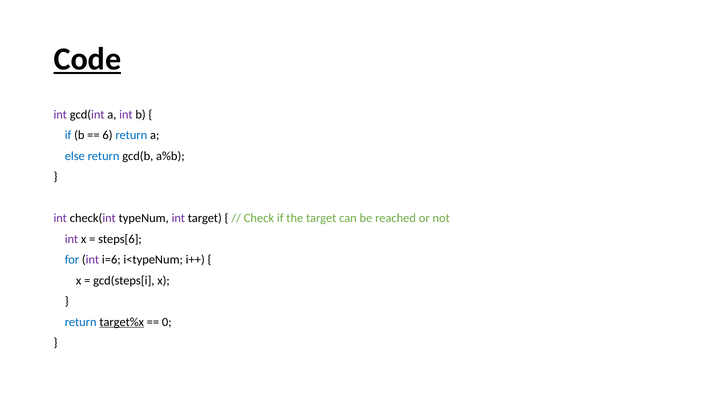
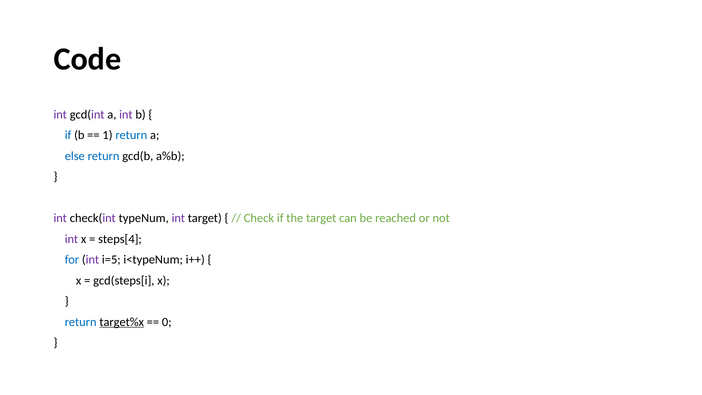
Code underline: present -> none (87, 59)
6: 6 -> 1 (108, 135)
steps[6: steps[6 -> steps[4 (120, 239)
i=6: i=6 -> i=5 (111, 260)
